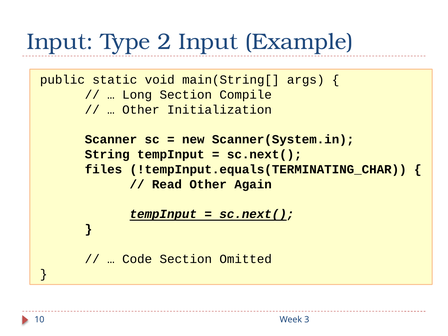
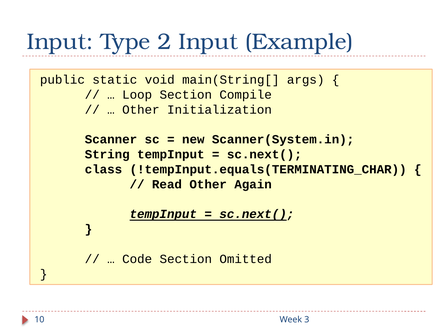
Long: Long -> Loop (137, 95)
files: files -> class (103, 169)
